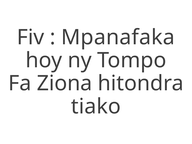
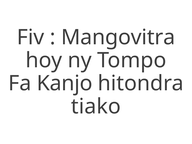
Mpanafaka: Mpanafaka -> Mangovitra (118, 37)
Ziona: Ziona -> Kanjo (65, 83)
